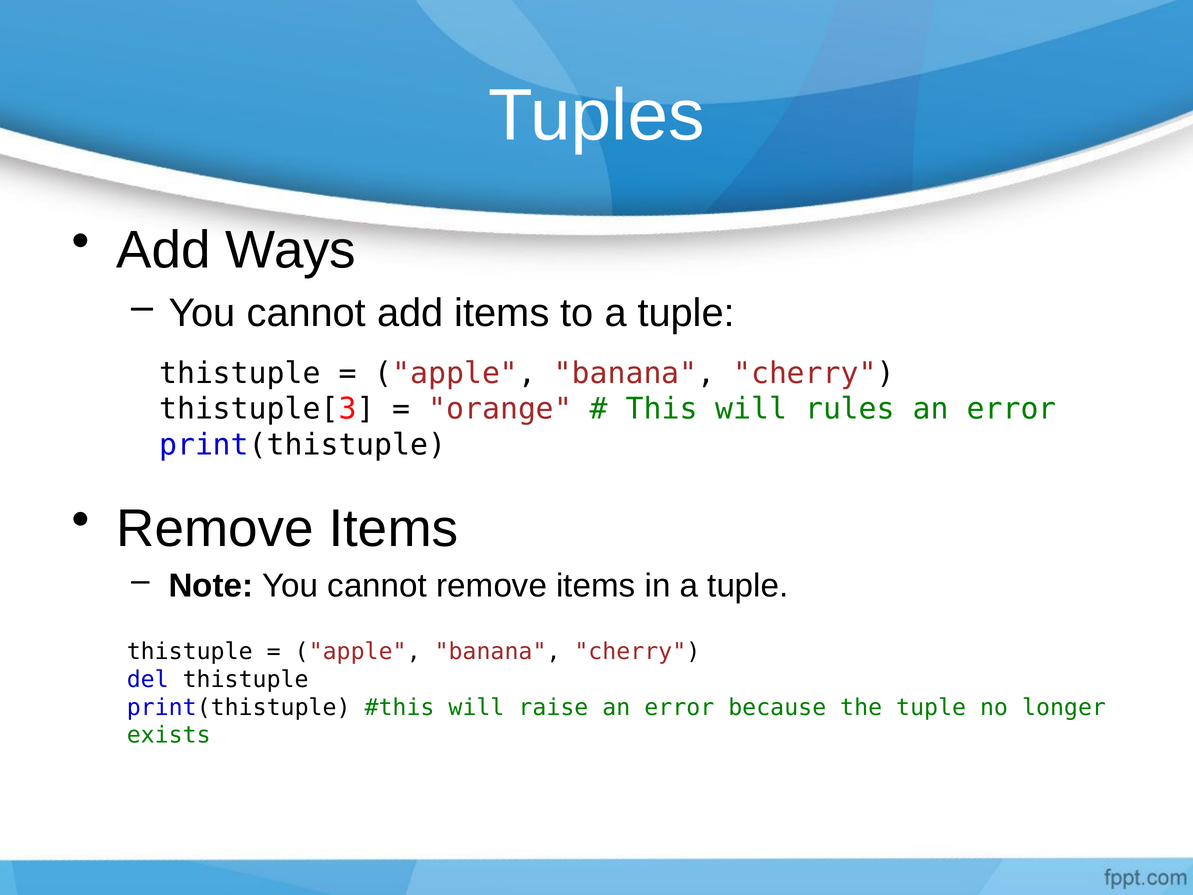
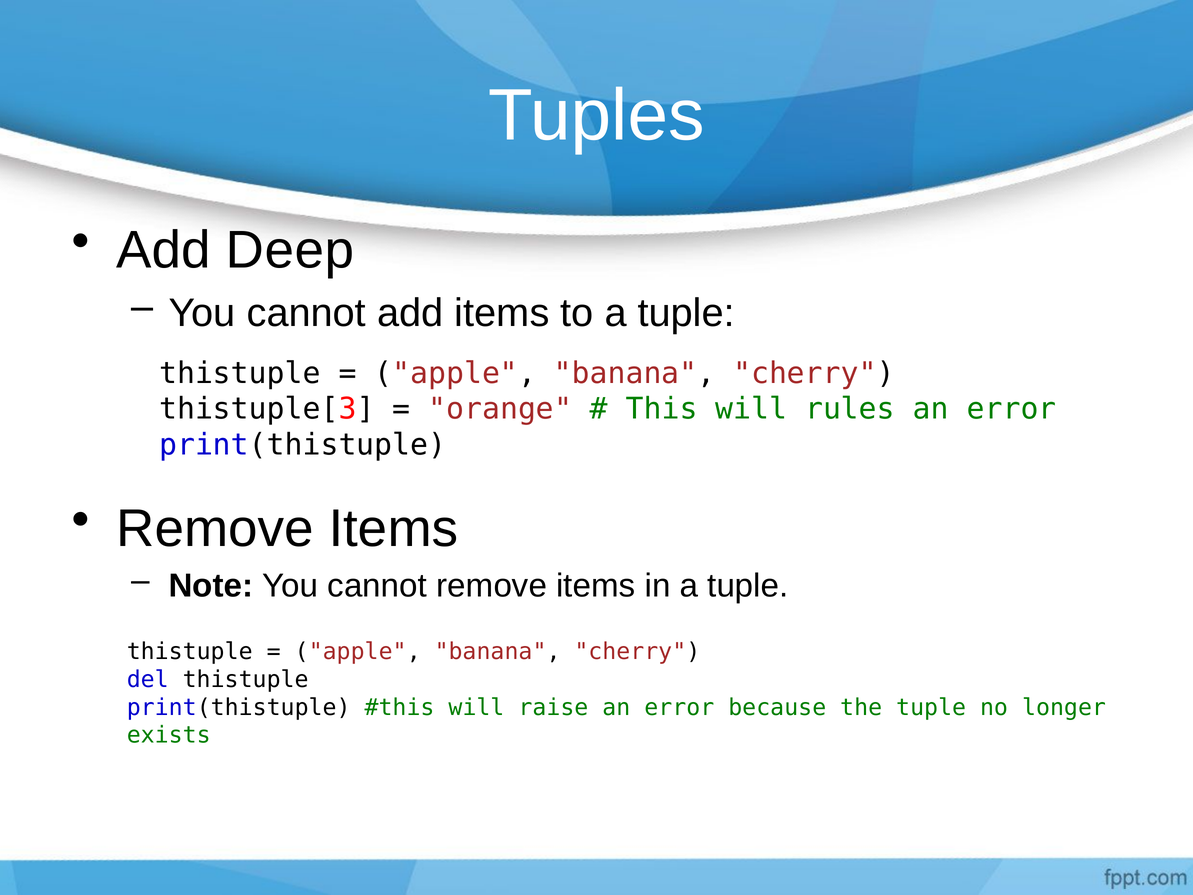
Ways: Ways -> Deep (290, 250)
